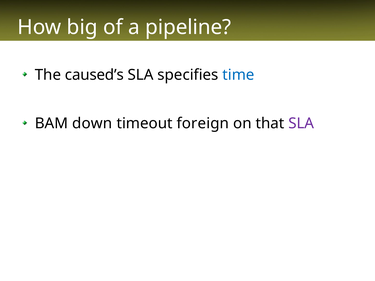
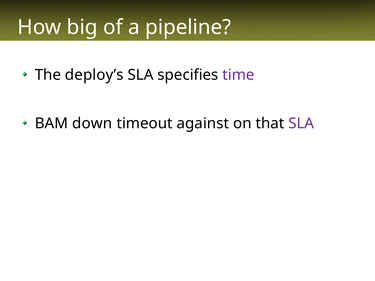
caused’s: caused’s -> deploy’s (94, 75)
time colour: blue -> purple (238, 75)
foreign: foreign -> against (203, 124)
